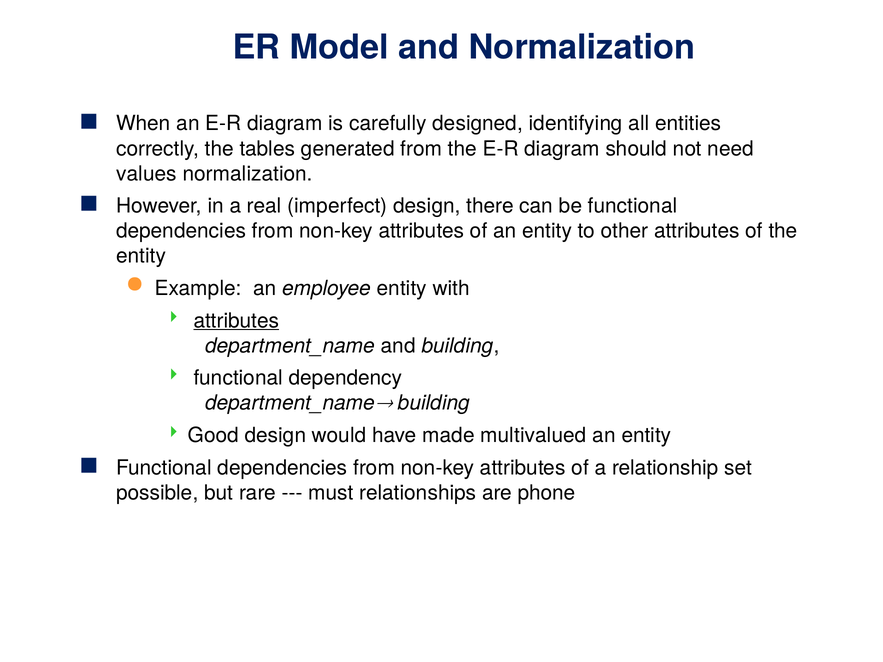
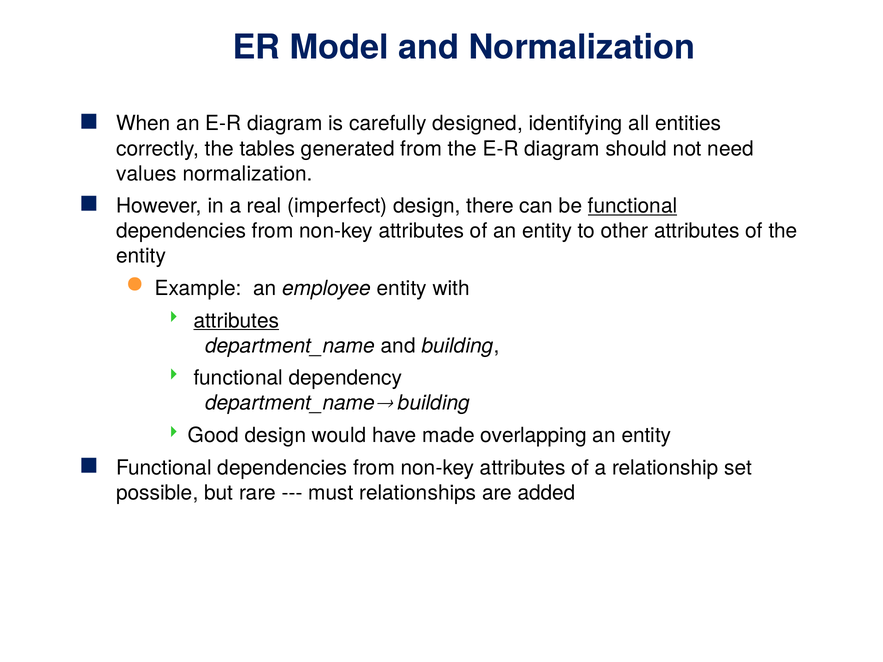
functional underline: none -> present (633, 206)
multivalued: multivalued -> overlapping (534, 435)
phone: phone -> added (547, 493)
